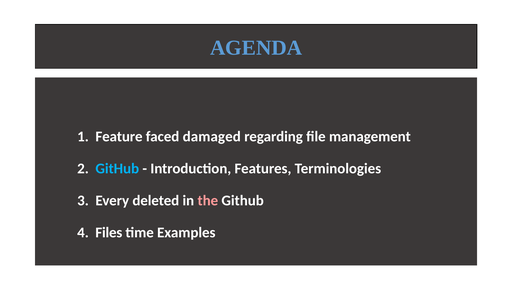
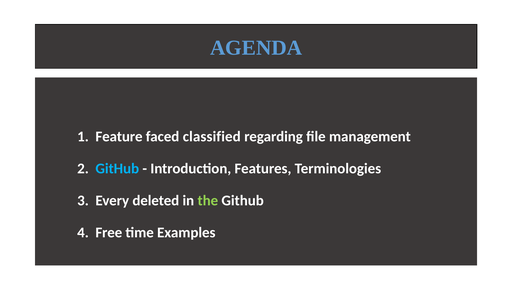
damaged: damaged -> classified (212, 137)
the colour: pink -> light green (208, 201)
Files: Files -> Free (109, 233)
